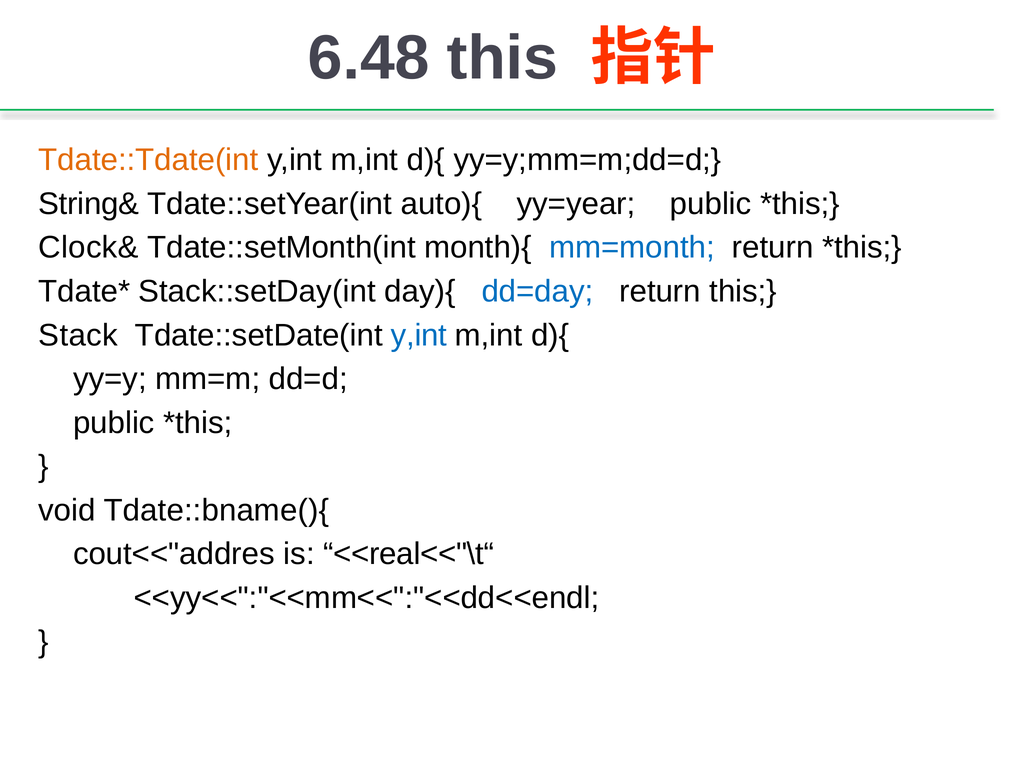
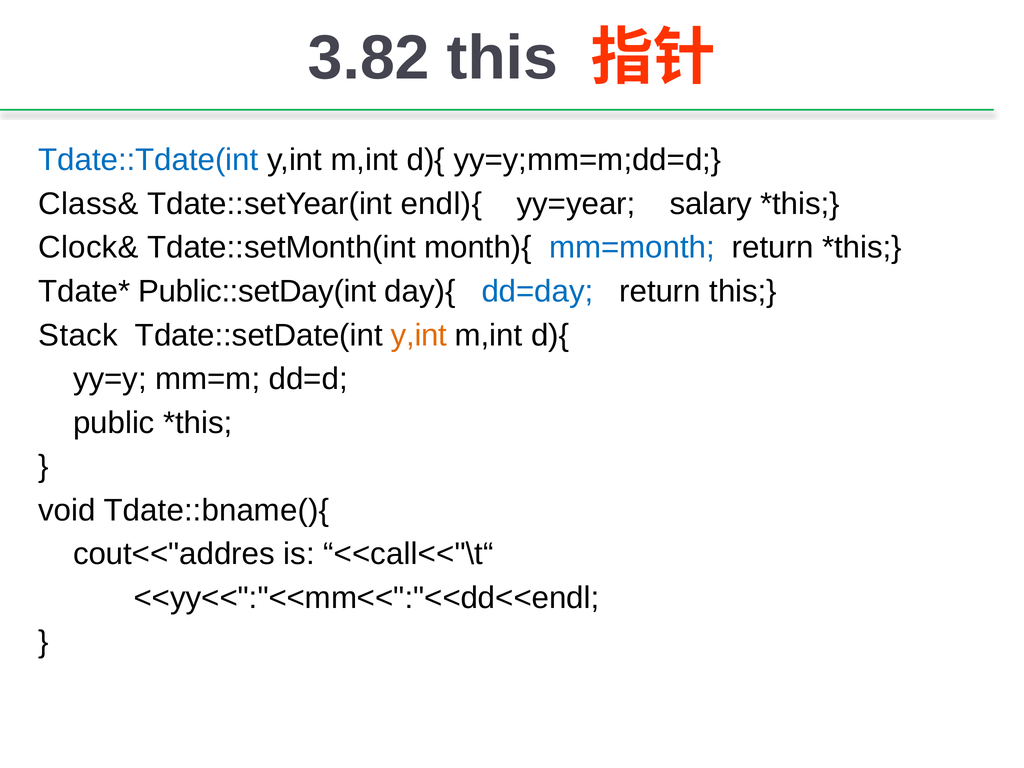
6.48: 6.48 -> 3.82 (369, 58)
Tdate::Tdate(int colour: orange -> blue (148, 160)
String&: String& -> Class& (89, 204)
auto){: auto){ -> endl){ (441, 204)
yy=year public: public -> salary (711, 204)
Stack::setDay(int: Stack::setDay(int -> Public::setDay(int (257, 291)
y,int colour: blue -> orange (419, 335)
<<real<<"\t“: <<real<<"\t“ -> <<call<<"\t“ (408, 554)
